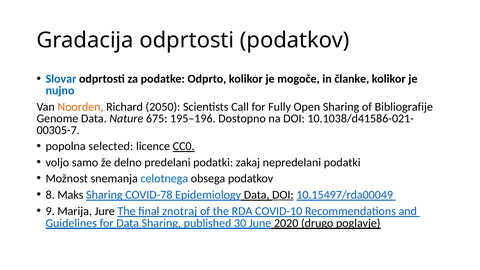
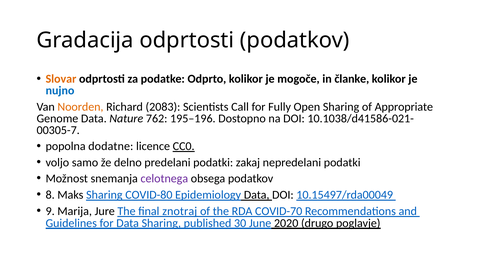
Slovar colour: blue -> orange (61, 79)
2050: 2050 -> 2083 (163, 107)
Bibliografije: Bibliografije -> Appropriate (404, 107)
675: 675 -> 762 (157, 119)
selected: selected -> dodatne (111, 146)
celotnega colour: blue -> purple (164, 179)
COVID-78: COVID-78 -> COVID-80 (149, 195)
DOI underline: present -> none (283, 195)
COVID-10: COVID-10 -> COVID-70 (279, 211)
